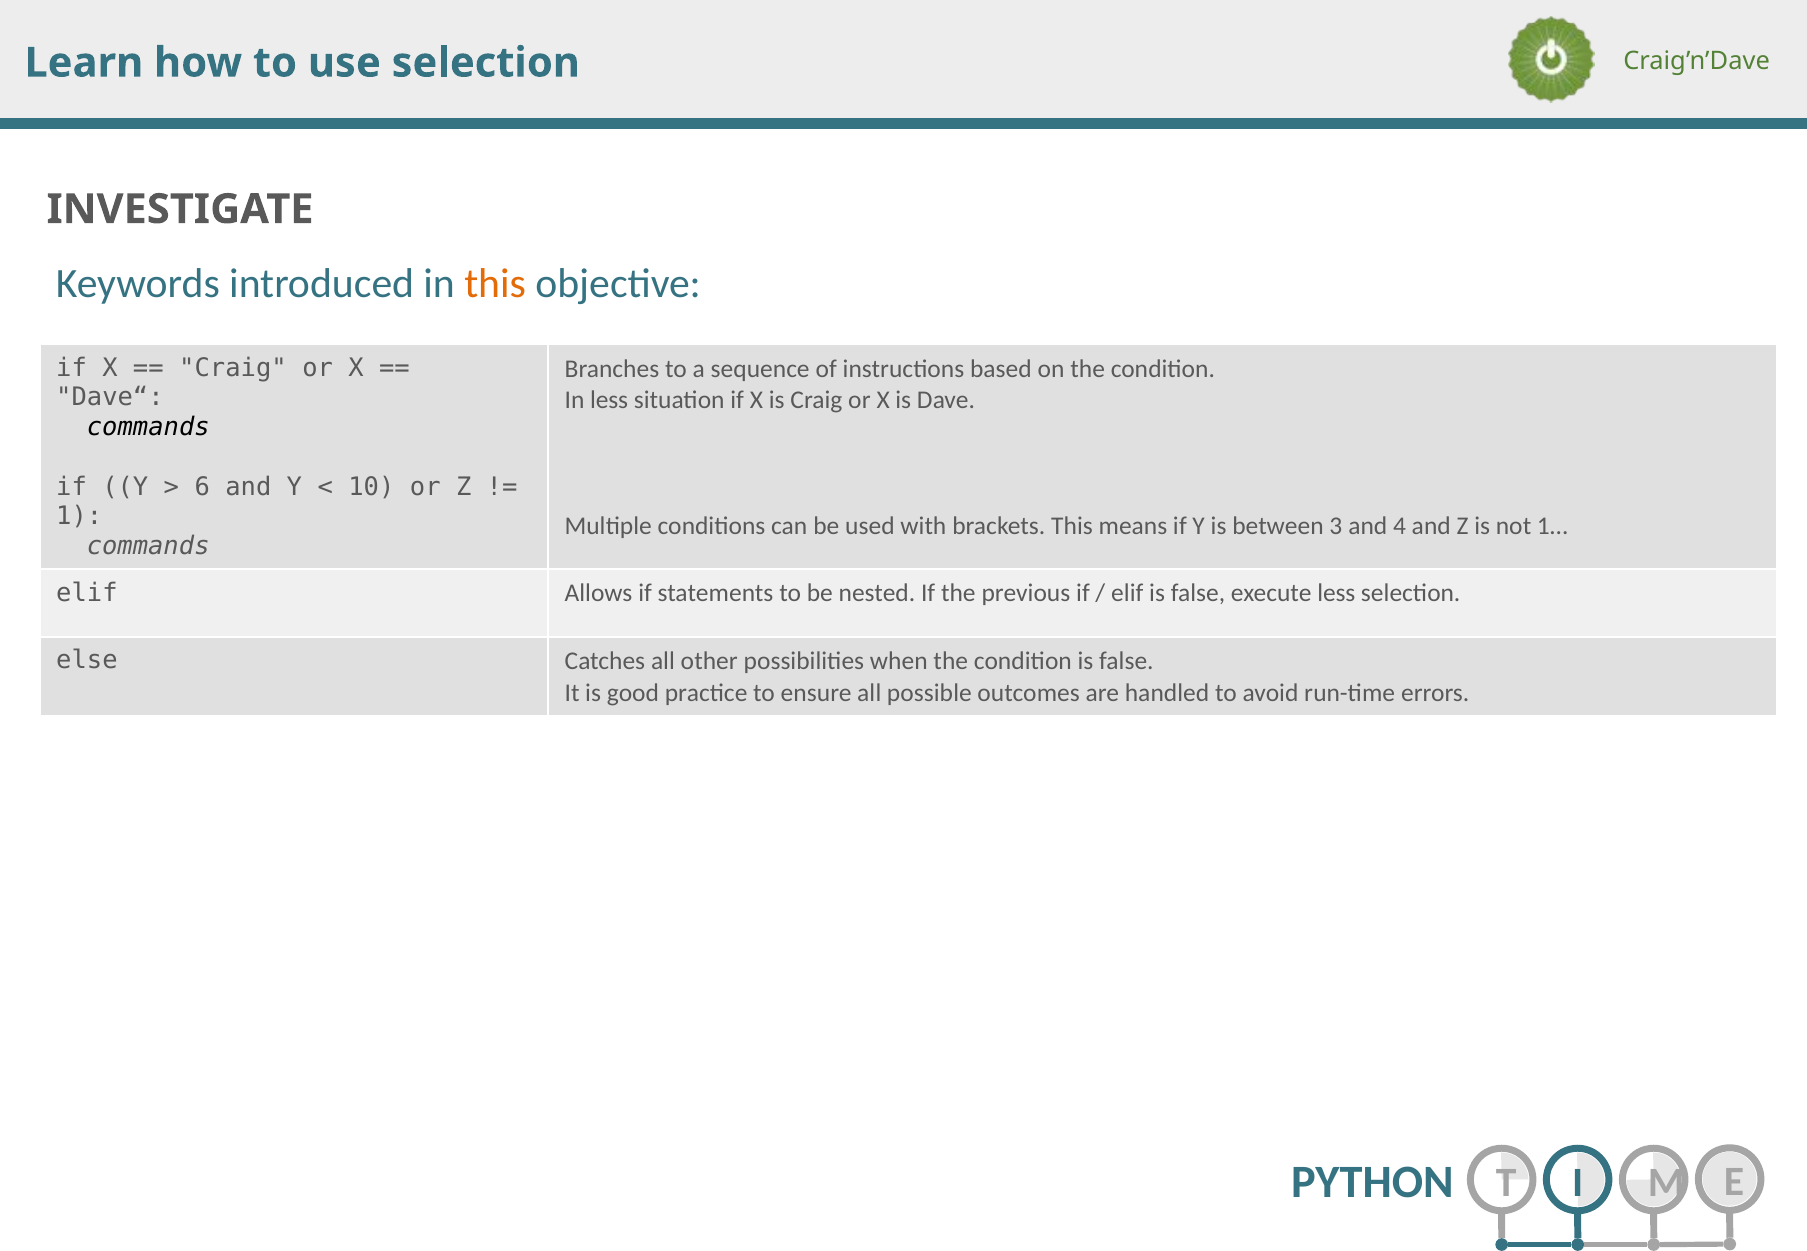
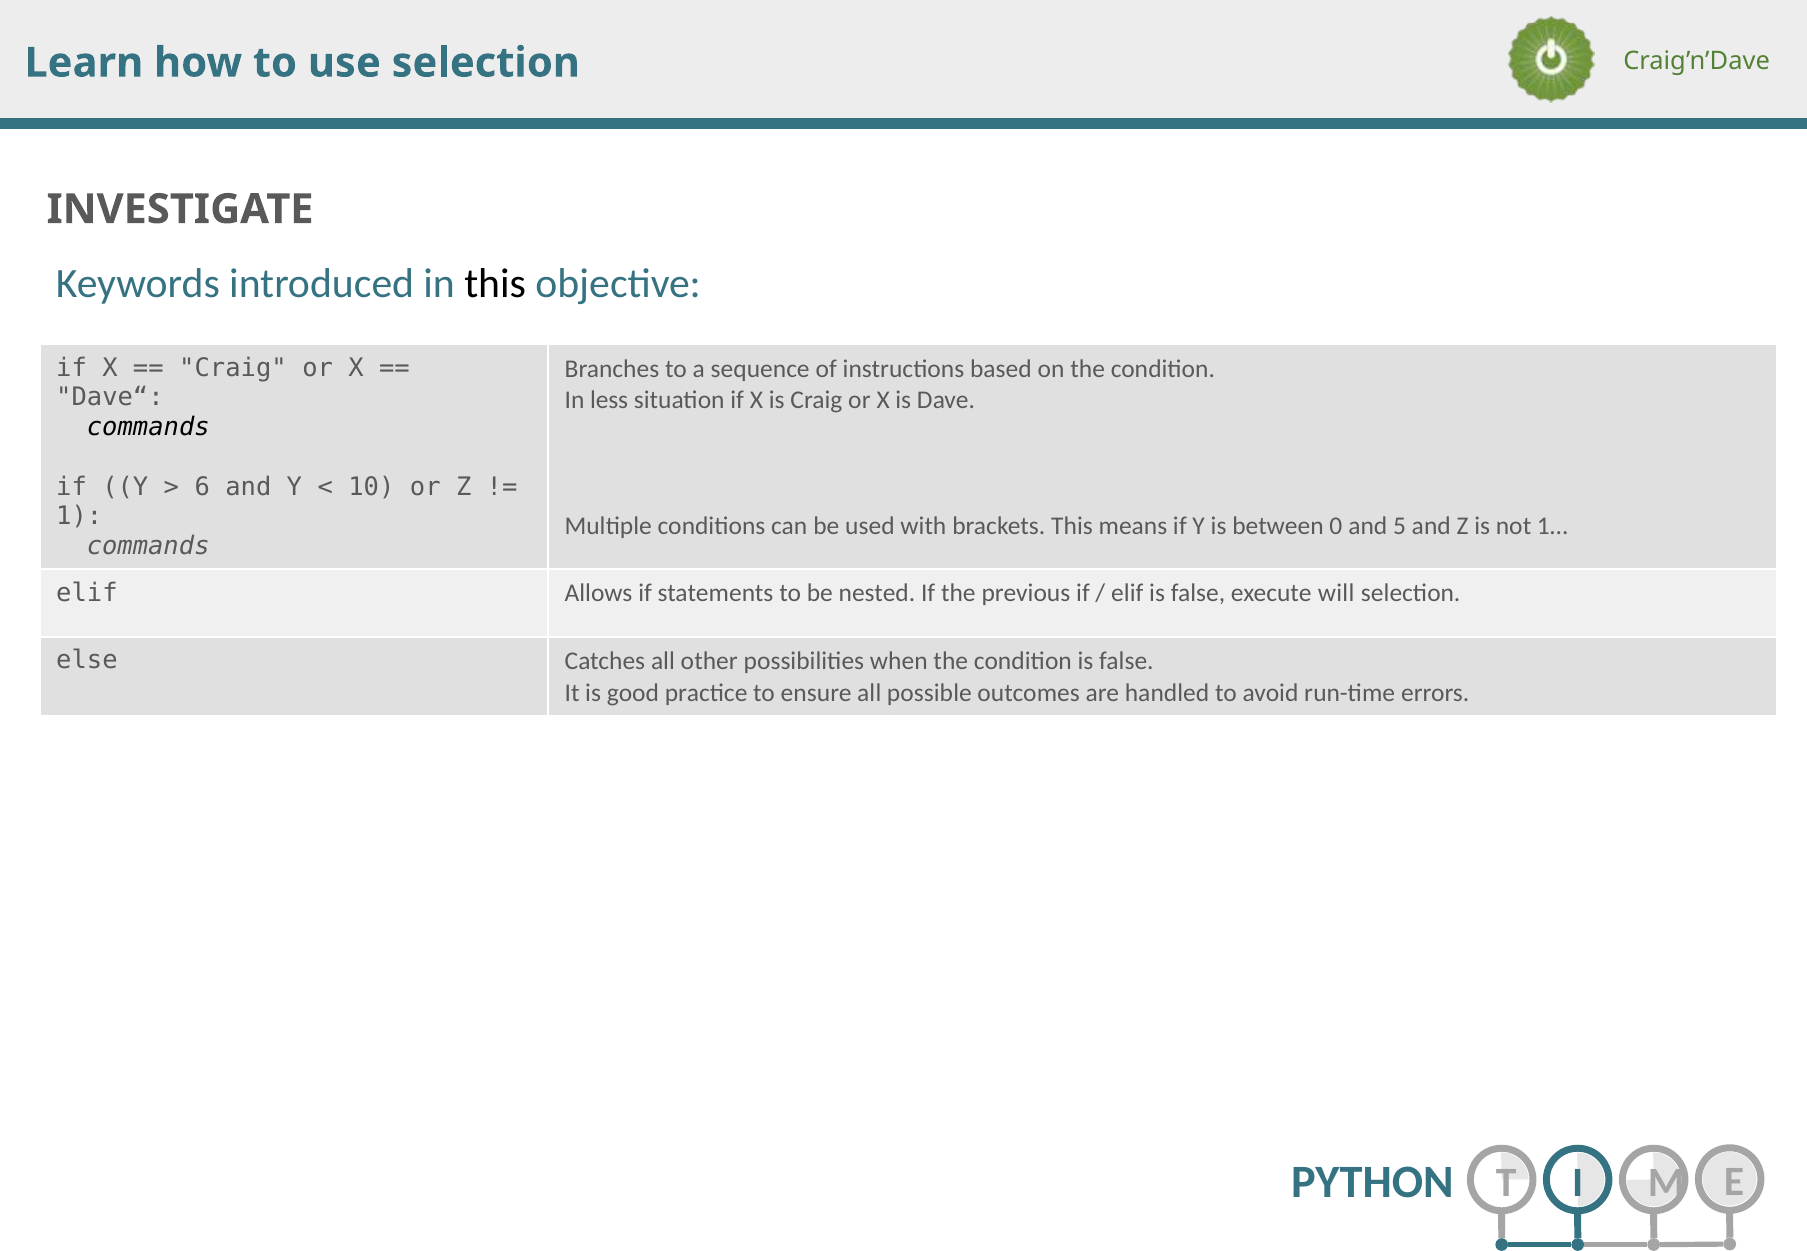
this colour: orange -> black (495, 284)
3: 3 -> 0 (1336, 526)
4: 4 -> 5 (1399, 526)
execute less: less -> will (1336, 594)
